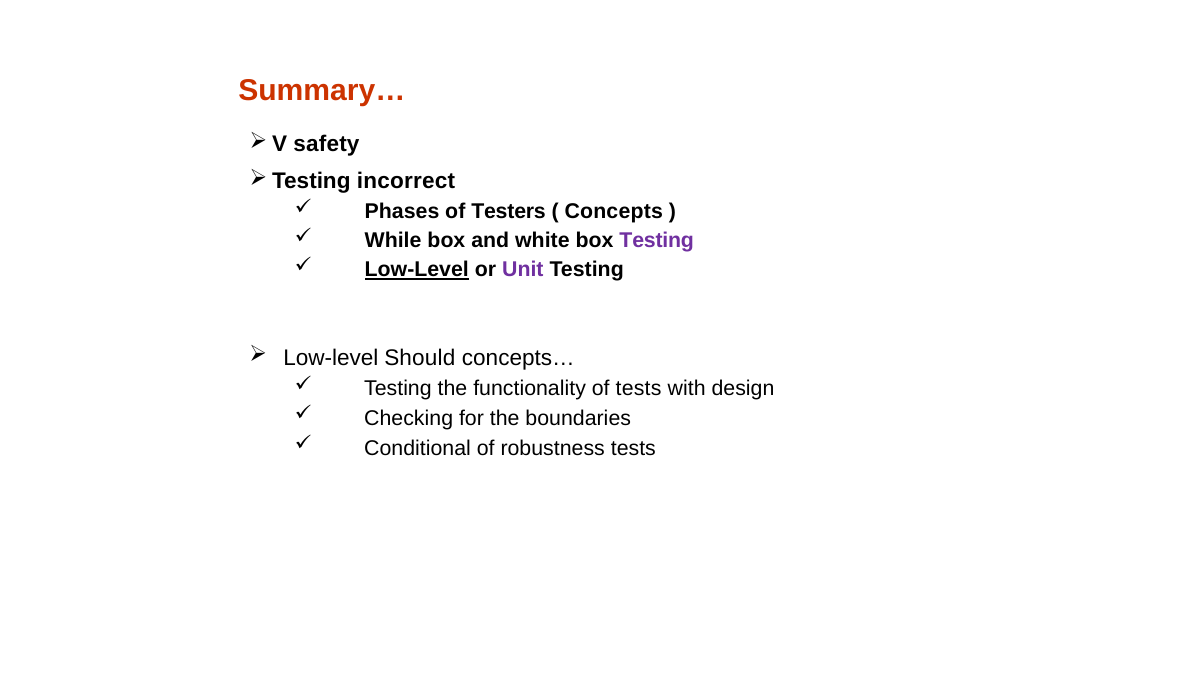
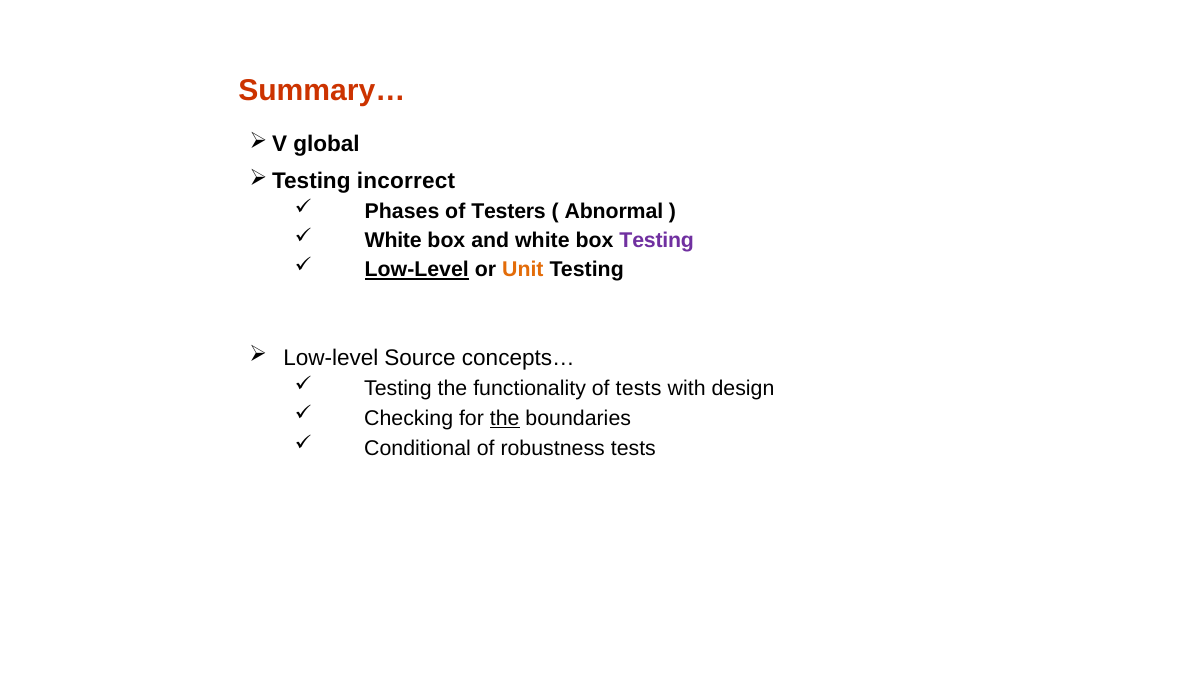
safety: safety -> global (327, 144)
Concepts: Concepts -> Abnormal (614, 211)
While: While -> White (393, 240)
Unit colour: purple -> orange (523, 270)
Should: Should -> Source (420, 358)
the underline: none -> present (505, 418)
